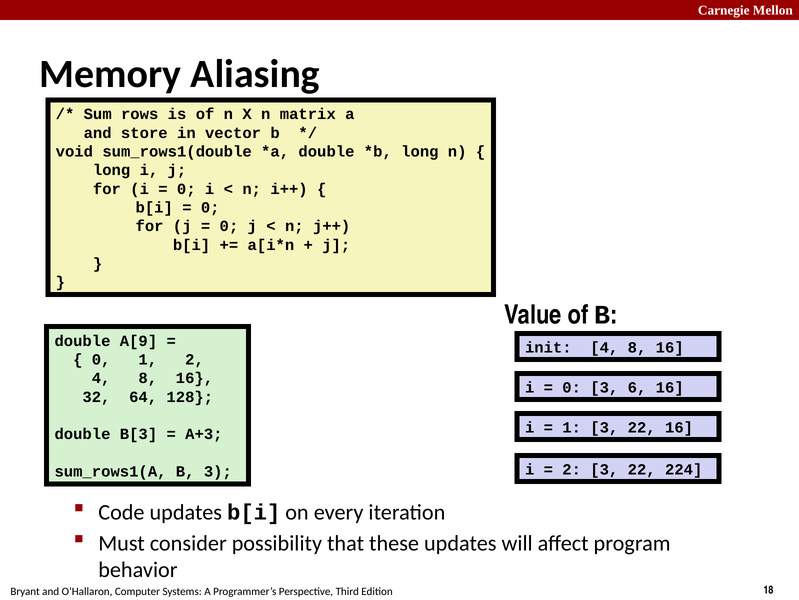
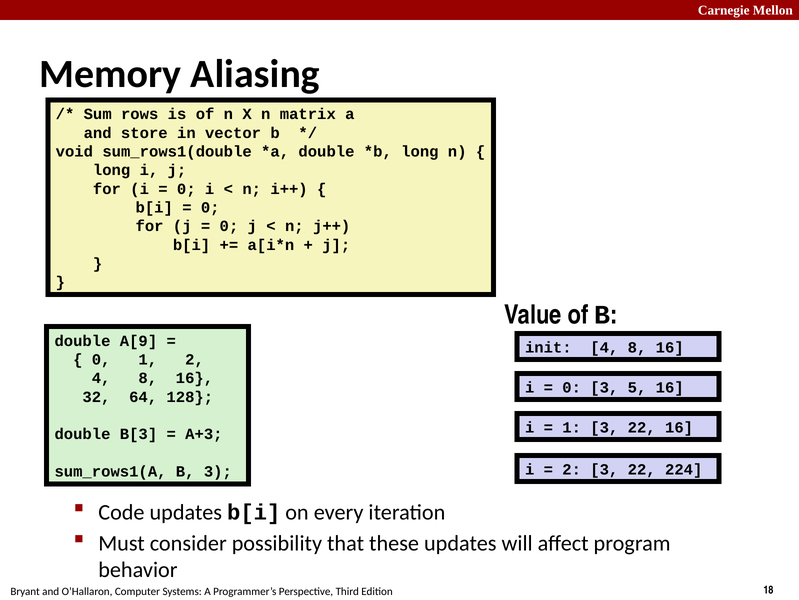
6: 6 -> 5 (637, 387)
